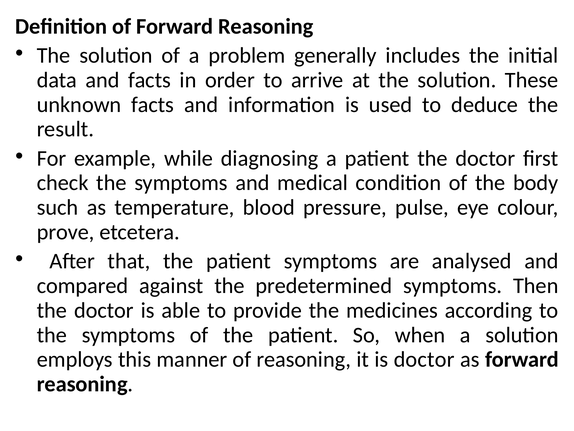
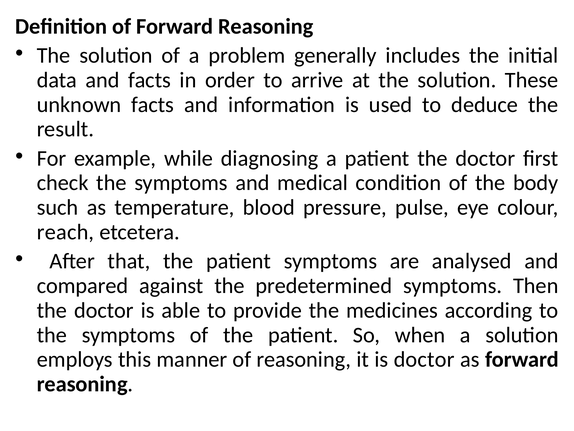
prove: prove -> reach (66, 232)
